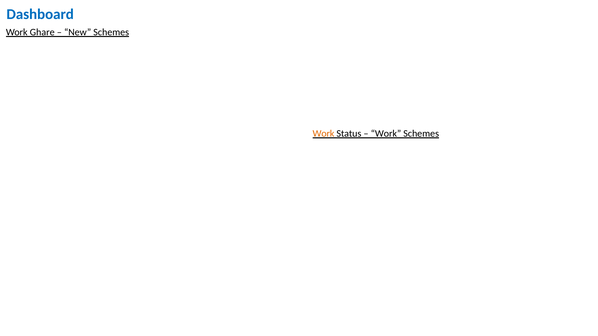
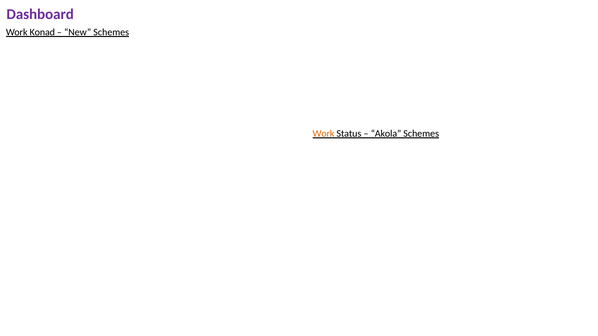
Dashboard colour: blue -> purple (40, 14)
Ghare: Ghare -> Konad (42, 32)
Work: Work -> Akola (386, 134)
